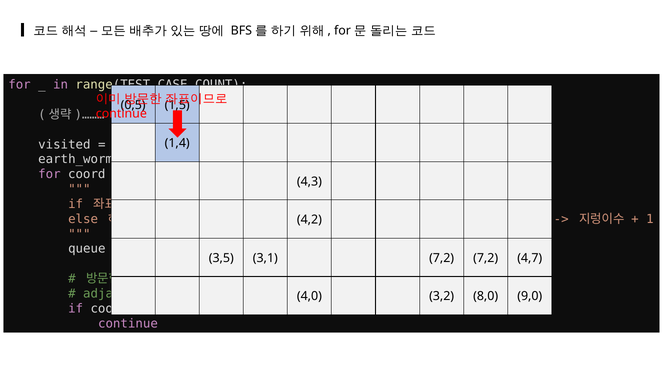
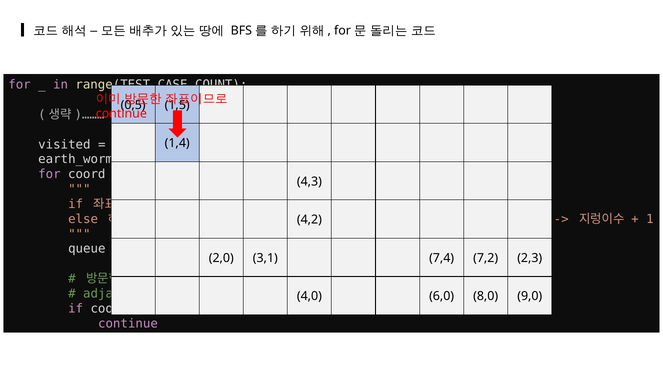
3,5: 3,5 -> 2,0 (221, 258)
3,1 7,2: 7,2 -> 7,4 (442, 258)
4,7: 4,7 -> 2,3 (530, 258)
3,2: 3,2 -> 6,0 (442, 296)
